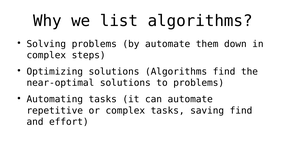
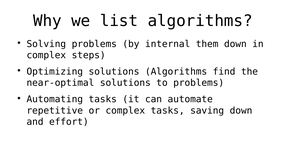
by automate: automate -> internal (168, 44)
saving find: find -> down (241, 110)
